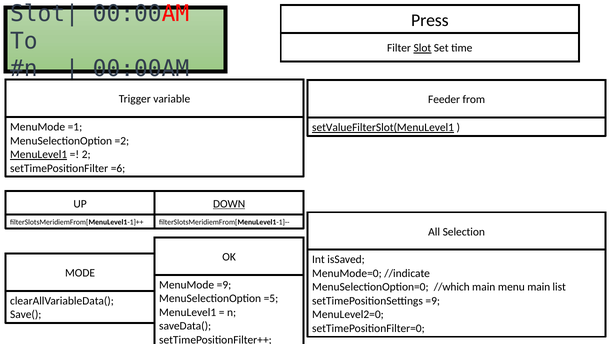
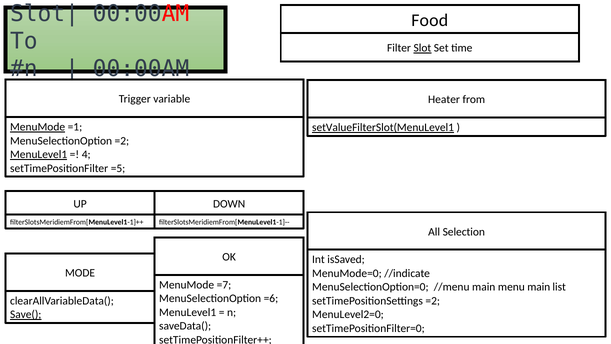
Press: Press -> Food (430, 20)
Feeder: Feeder -> Heater (444, 100)
MenuMode underline: none -> present (38, 127)
2: 2 -> 4 (86, 154)
=6: =6 -> =5 (118, 168)
DOWN underline: present -> none (229, 204)
MenuMode =9: =9 -> =7 (224, 285)
//which: //which -> //menu (452, 287)
=5: =5 -> =6 (271, 298)
setTimePositionSettings =9: =9 -> =2 (433, 301)
Save( underline: none -> present (26, 314)
